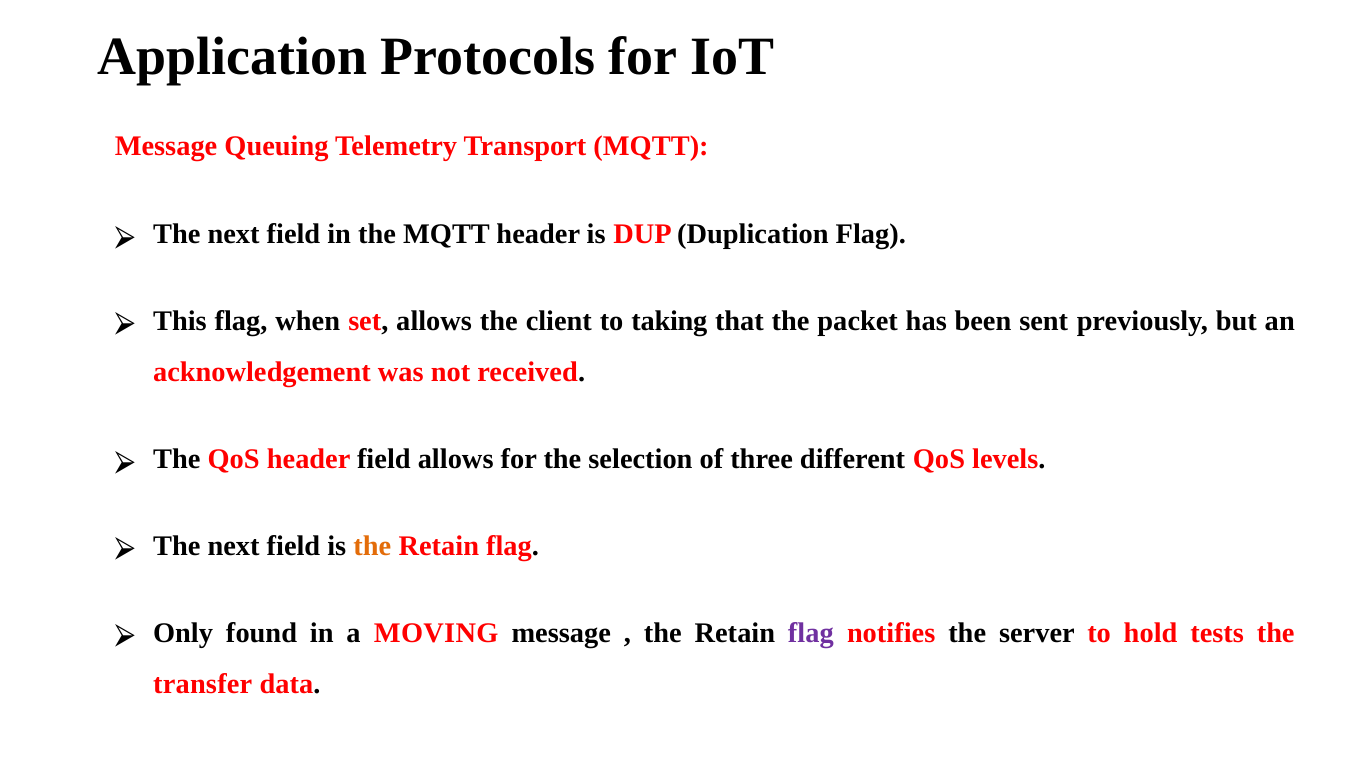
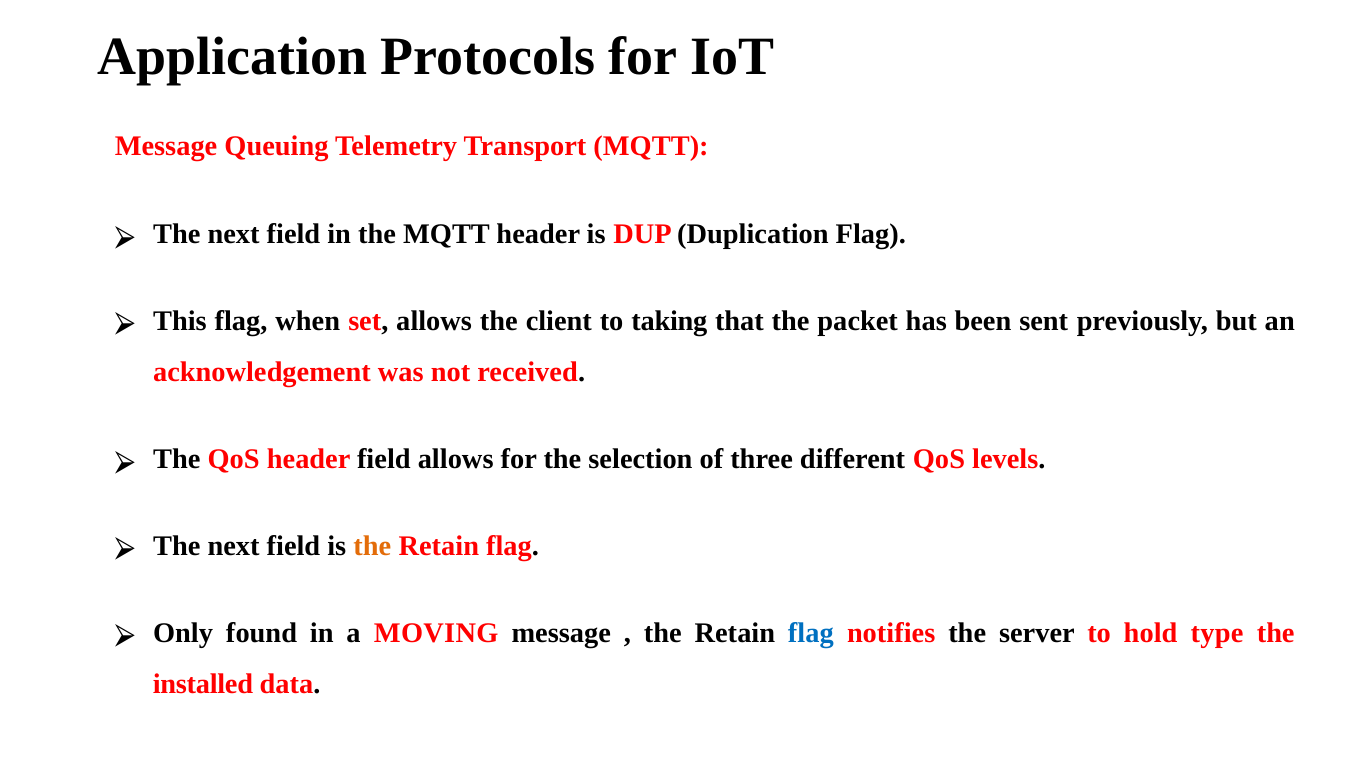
flag colour: purple -> blue (811, 633)
tests: tests -> type (1217, 633)
transfer: transfer -> installed (203, 684)
